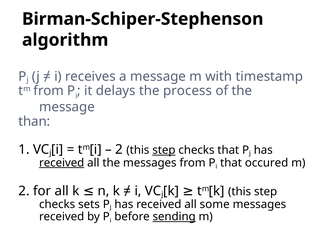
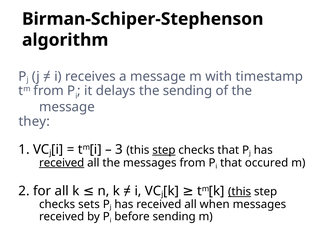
the process: process -> sending (188, 91)
than: than -> they (34, 121)
2: 2 -> 3 (119, 149)
this underline: none -> present (240, 191)
some: some -> when (215, 204)
sending underline: present -> none (174, 216)
